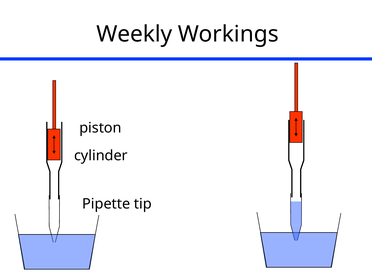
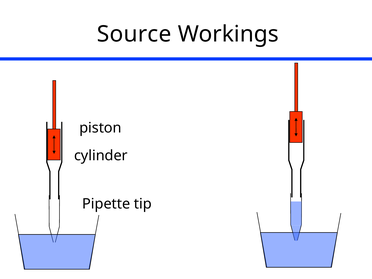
Weekly: Weekly -> Source (134, 34)
